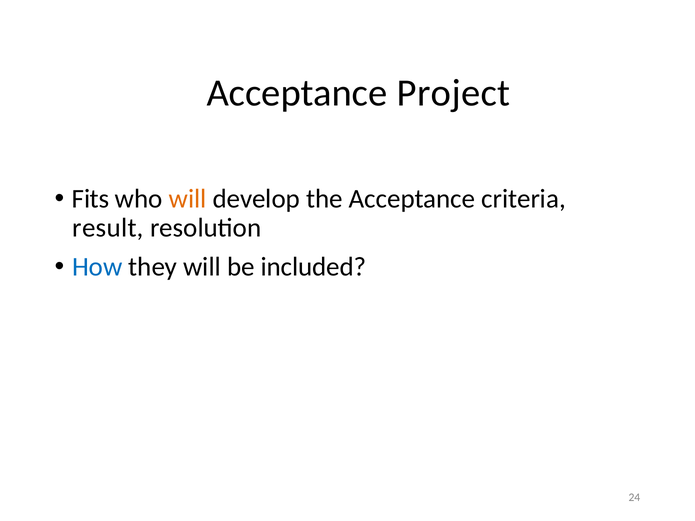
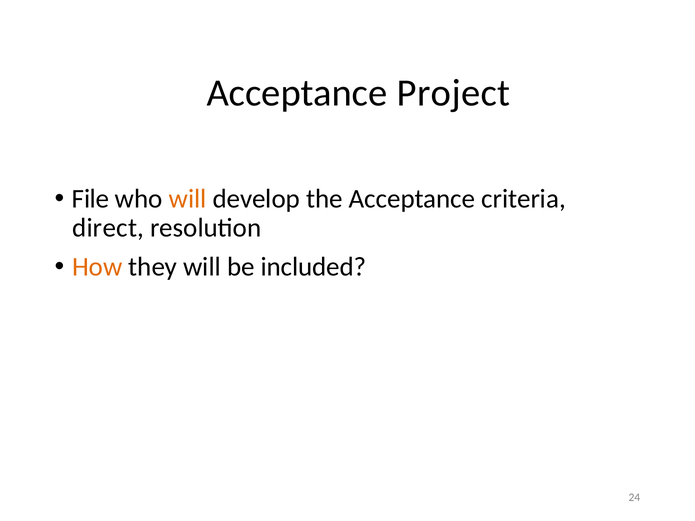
Fits: Fits -> File (91, 199)
result: result -> direct (108, 228)
How colour: blue -> orange (97, 267)
